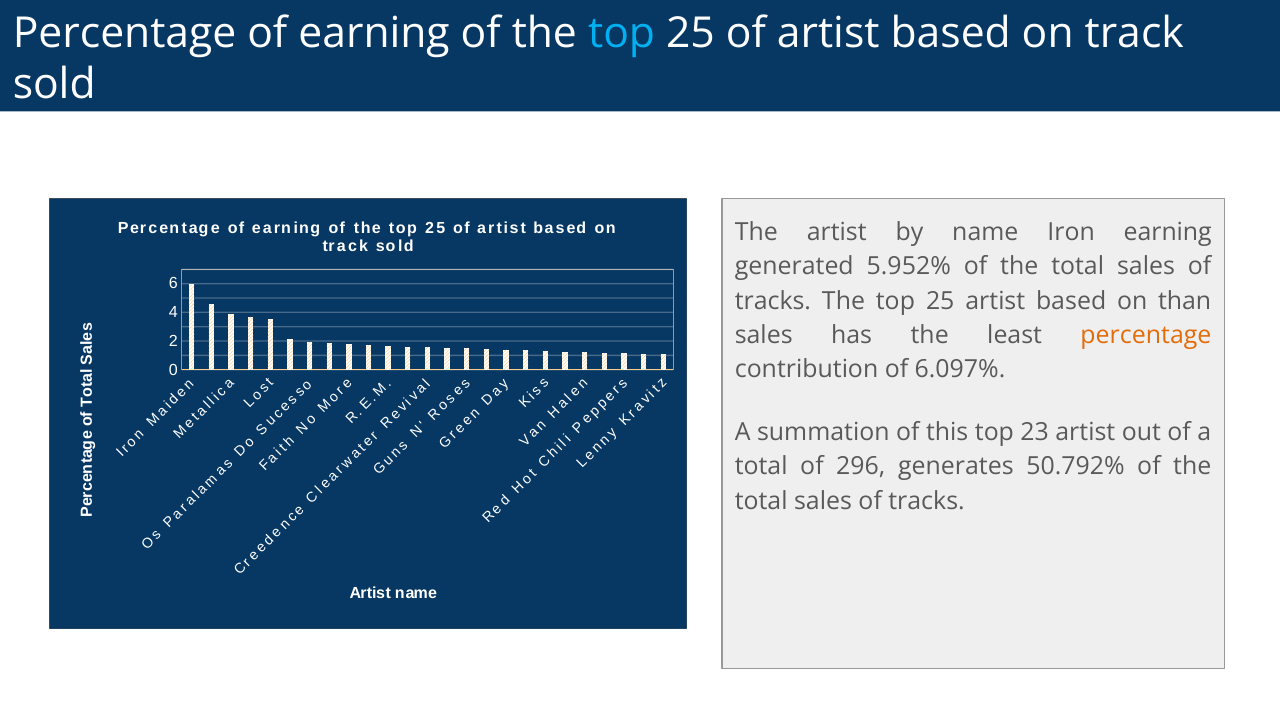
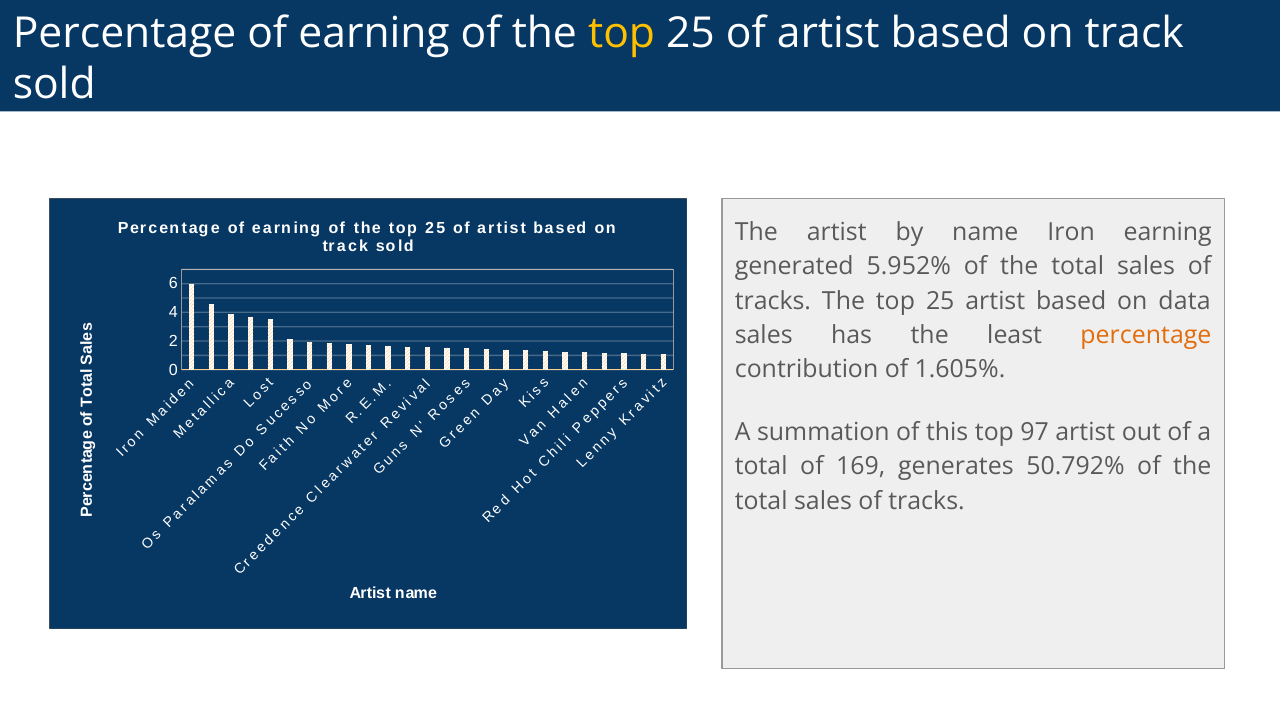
top colour: light blue -> yellow (622, 33)
than: than -> data (1185, 301)
6.097%: 6.097% -> 1.605% (960, 370)
23: 23 -> 97 (1035, 432)
296: 296 -> 169 (861, 467)
